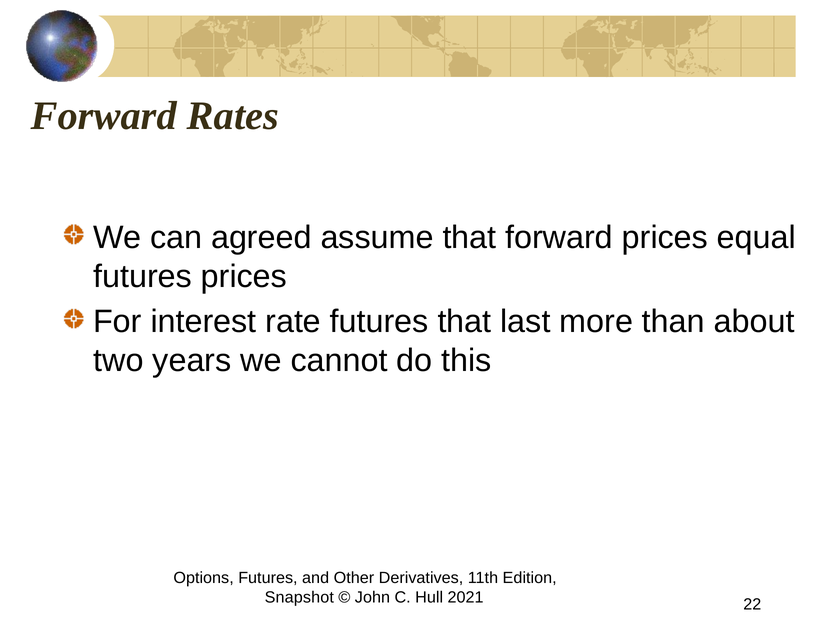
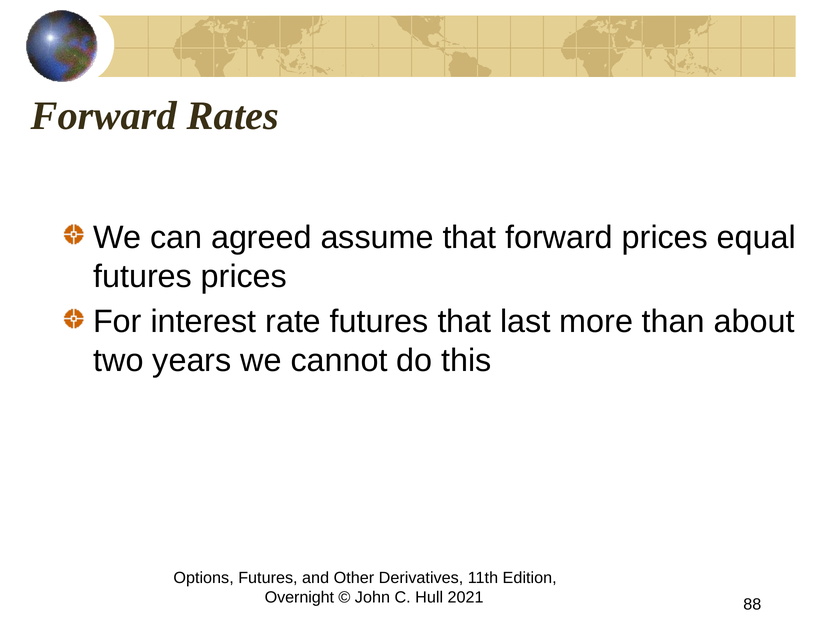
Snapshot: Snapshot -> Overnight (299, 597)
22: 22 -> 88 (752, 604)
